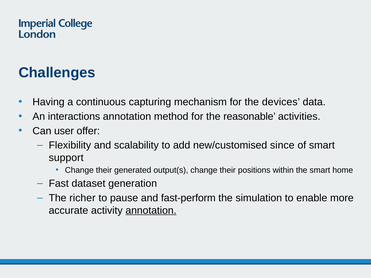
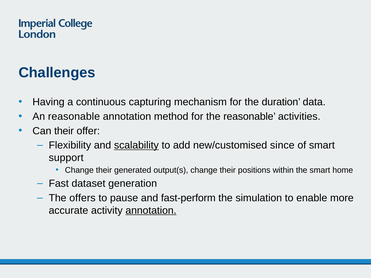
devices: devices -> duration (281, 102)
An interactions: interactions -> reasonable (74, 117)
Can user: user -> their (64, 131)
scalability underline: none -> present (136, 145)
richer: richer -> offers (82, 198)
